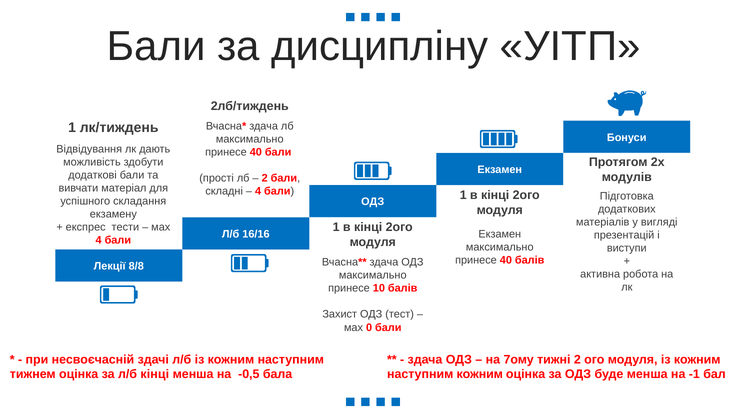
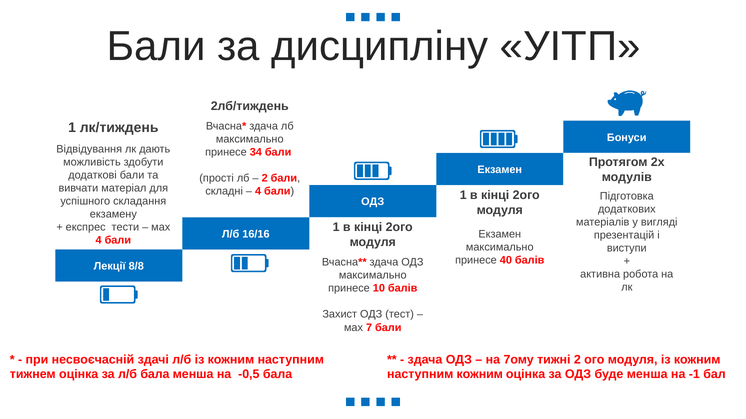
40: 40 -> 34 (256, 152)
0: 0 -> 7 (369, 328)
л/б кінці: кінці -> бала (155, 375)
